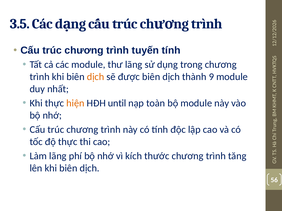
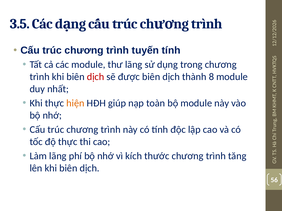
dịch colour: orange -> red (96, 77)
9: 9 -> 8 (211, 77)
until: until -> giúp (117, 103)
